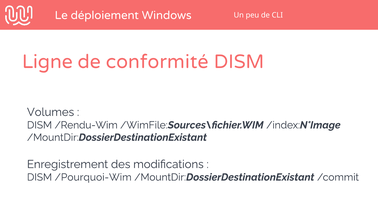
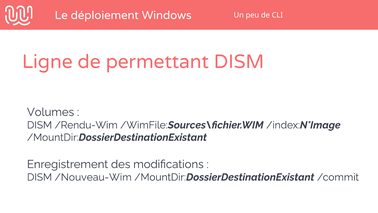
conformité: conformité -> permettant (157, 62)
/Pourquoi-Wim: /Pourquoi-Wim -> /Nouveau-Wim (93, 177)
